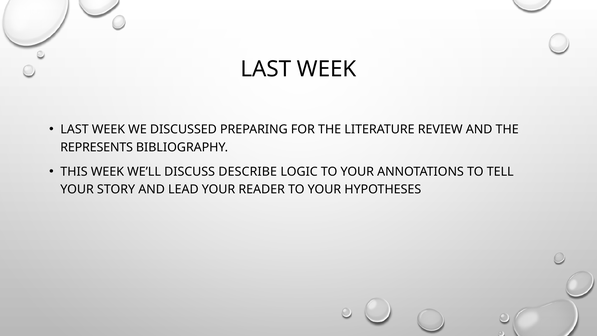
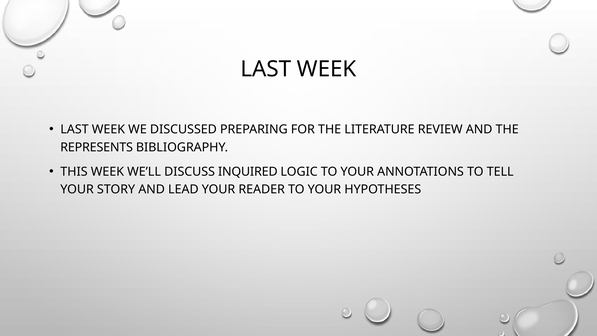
DESCRIBE: DESCRIBE -> INQUIRED (248, 172)
